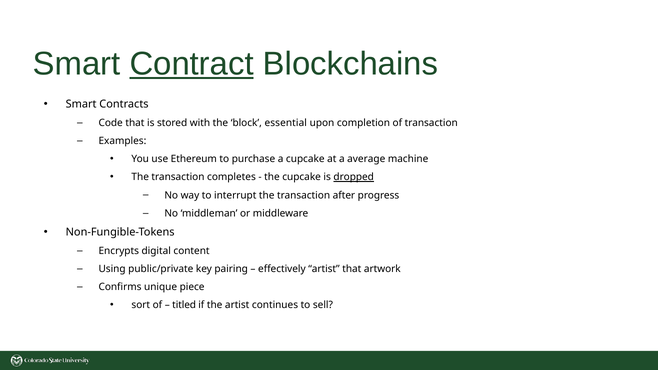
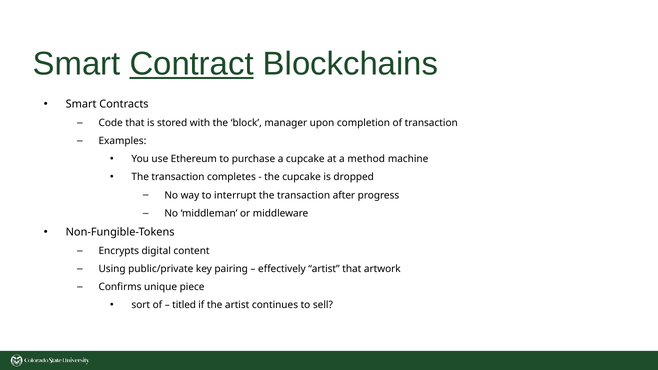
essential: essential -> manager (286, 123)
average: average -> method (366, 159)
dropped underline: present -> none (354, 177)
